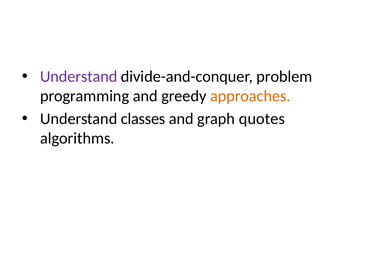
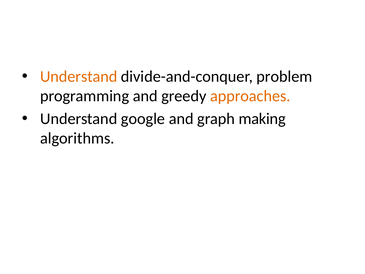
Understand colour: purple -> orange (79, 77)
classes: classes -> google (143, 119)
quotes: quotes -> making (262, 119)
